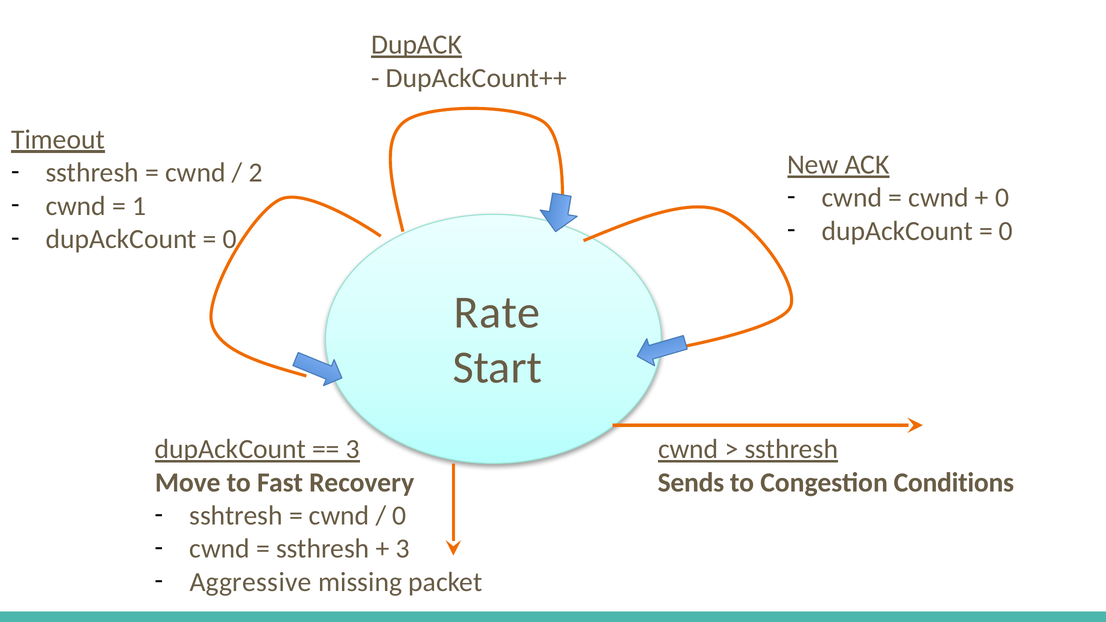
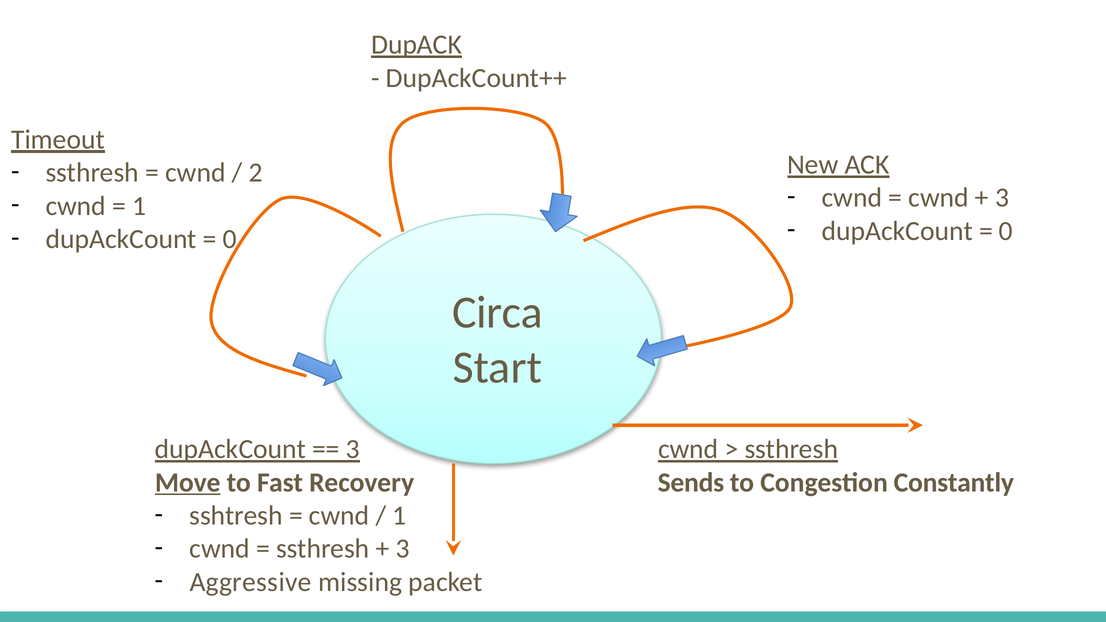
0: 0 -> 3 (1002, 198)
Rate: Rate -> Circa (497, 313)
Move underline: none -> present (188, 483)
Conditions: Conditions -> Constantly (954, 483)
0: 0 -> 1 (399, 516)
